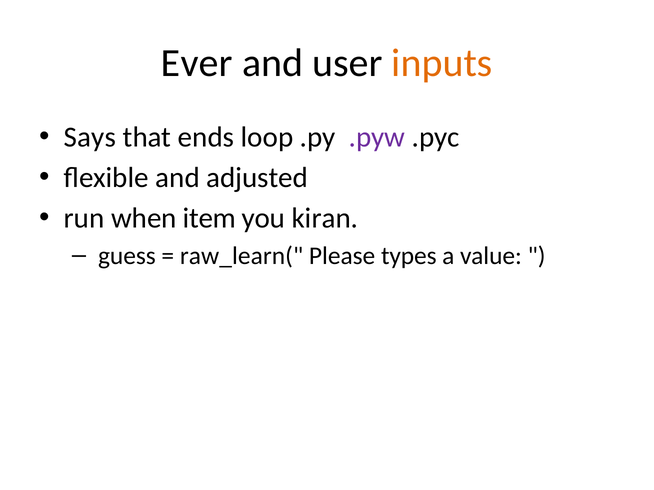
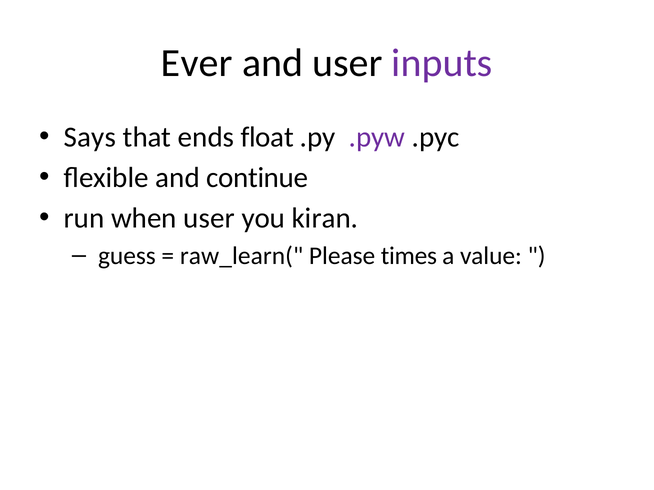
inputs colour: orange -> purple (442, 63)
loop: loop -> float (267, 137)
adjusted: adjusted -> continue (257, 178)
when item: item -> user (209, 219)
types: types -> times (409, 256)
